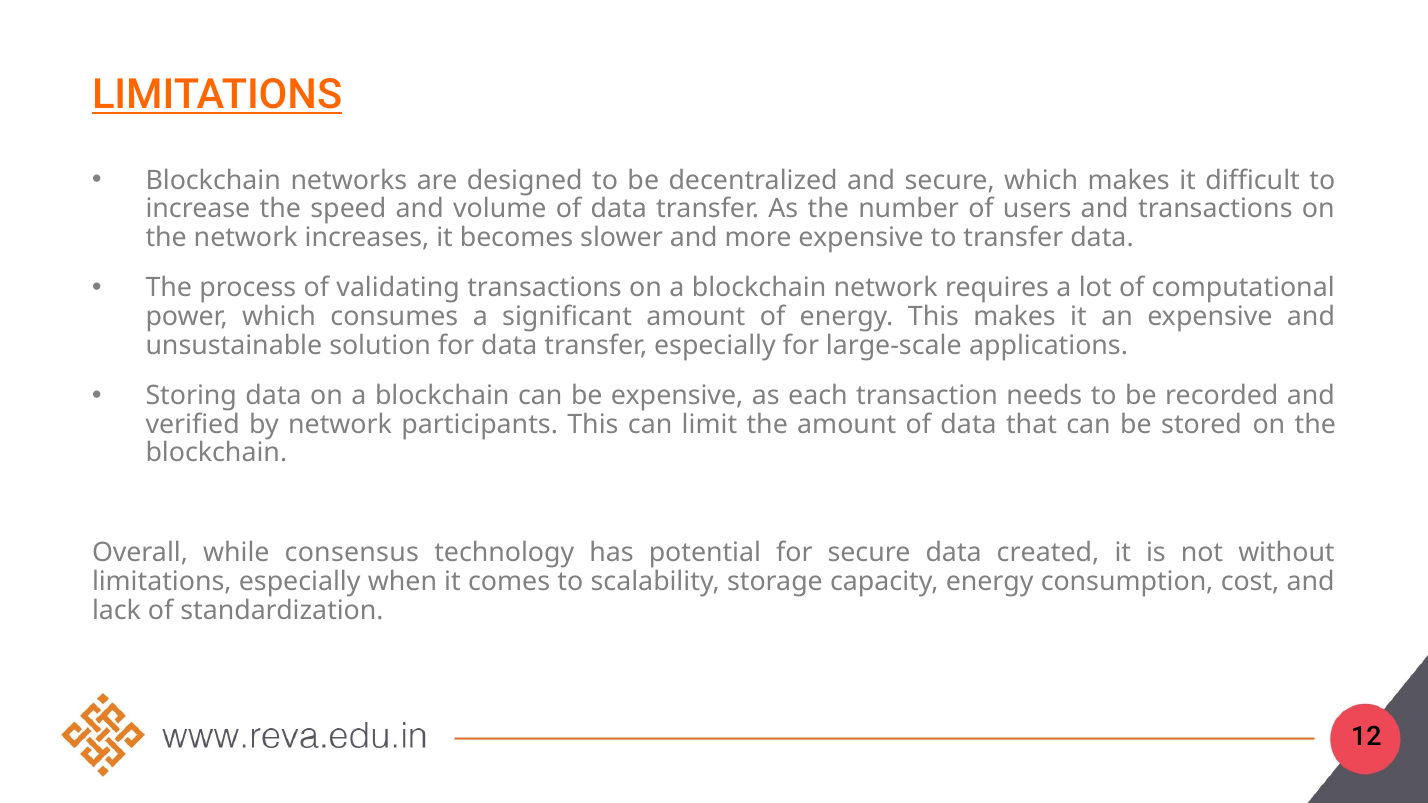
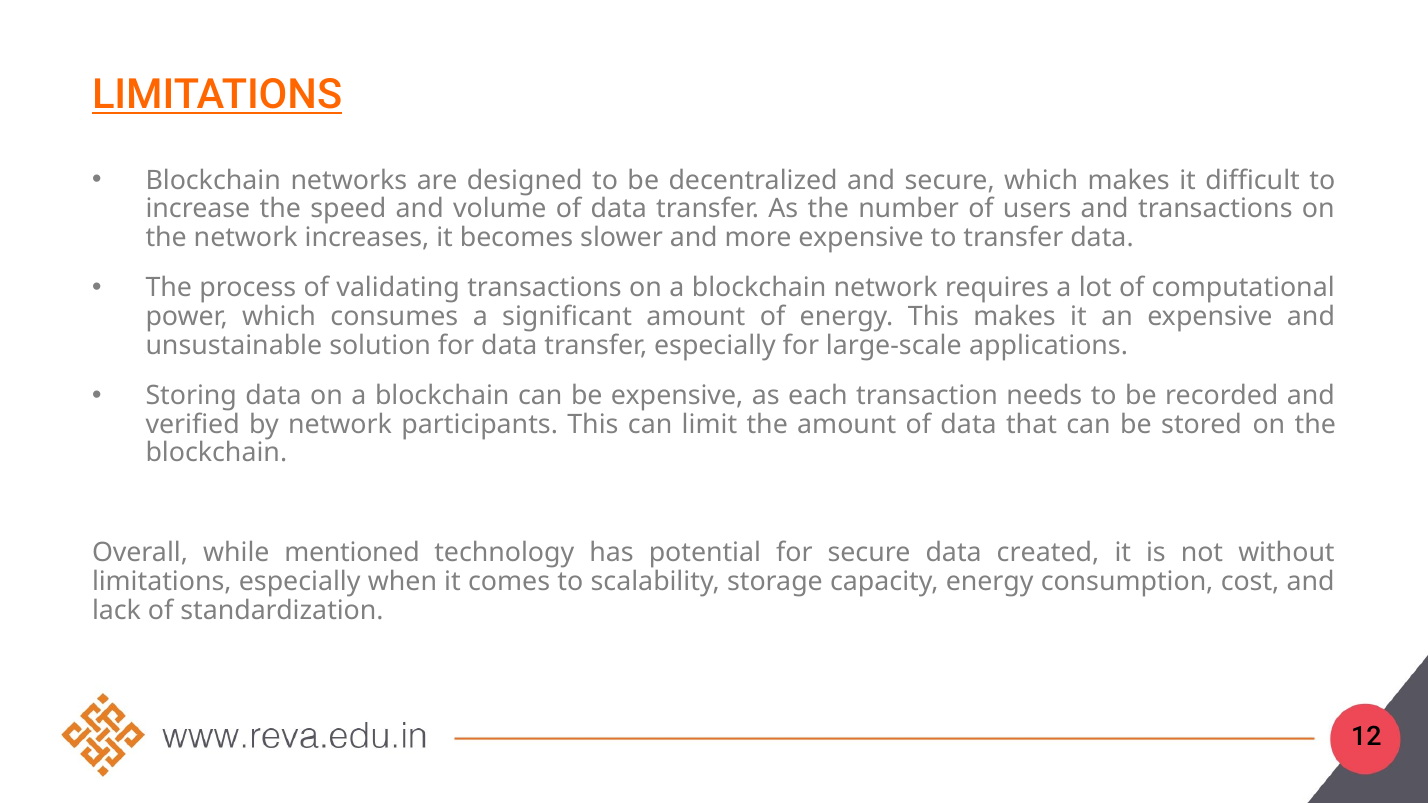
consensus: consensus -> mentioned (352, 553)
